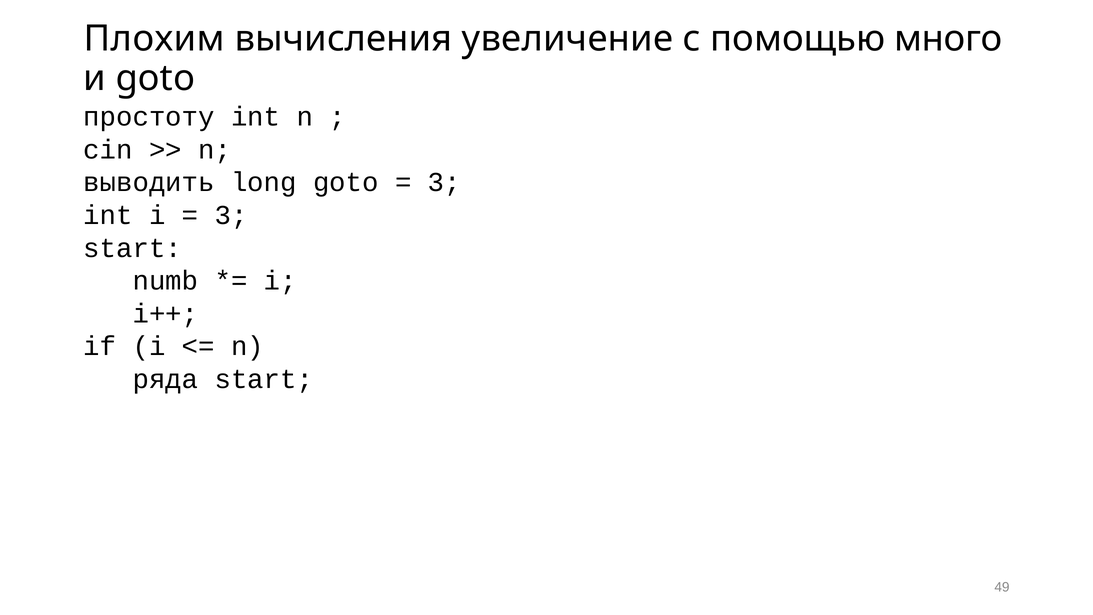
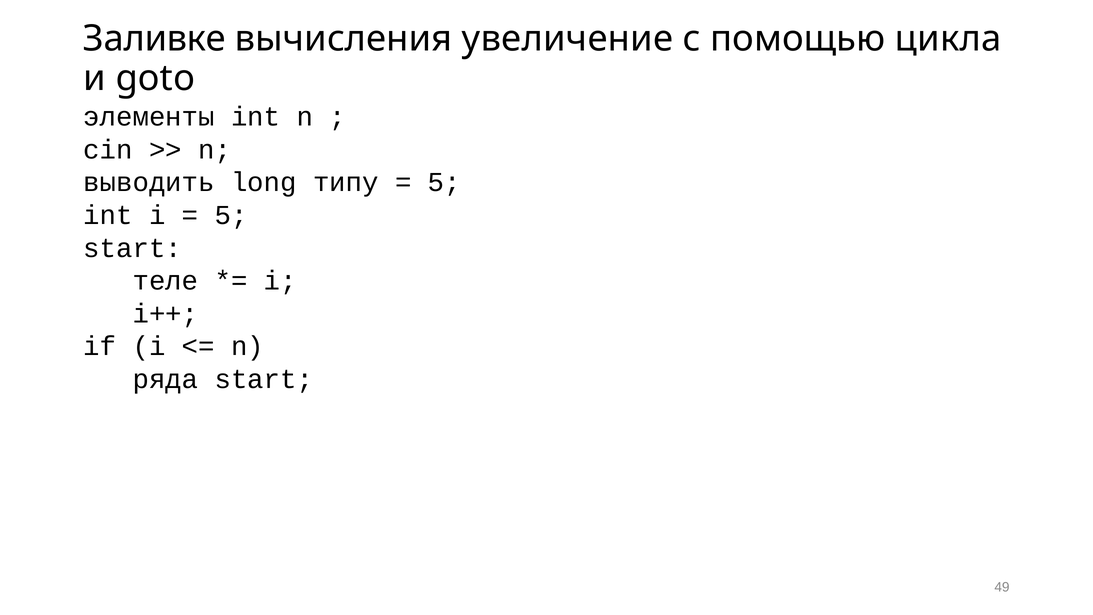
Плохим: Плохим -> Заливке (155, 39)
много: много -> цикла (948, 39)
простоту: простоту -> элементы (149, 117)
long goto: goto -> типу (346, 182)
3: 3 -> 5 (444, 182)
3: 3 -> 5 (231, 215)
numb: numb -> теле (165, 281)
